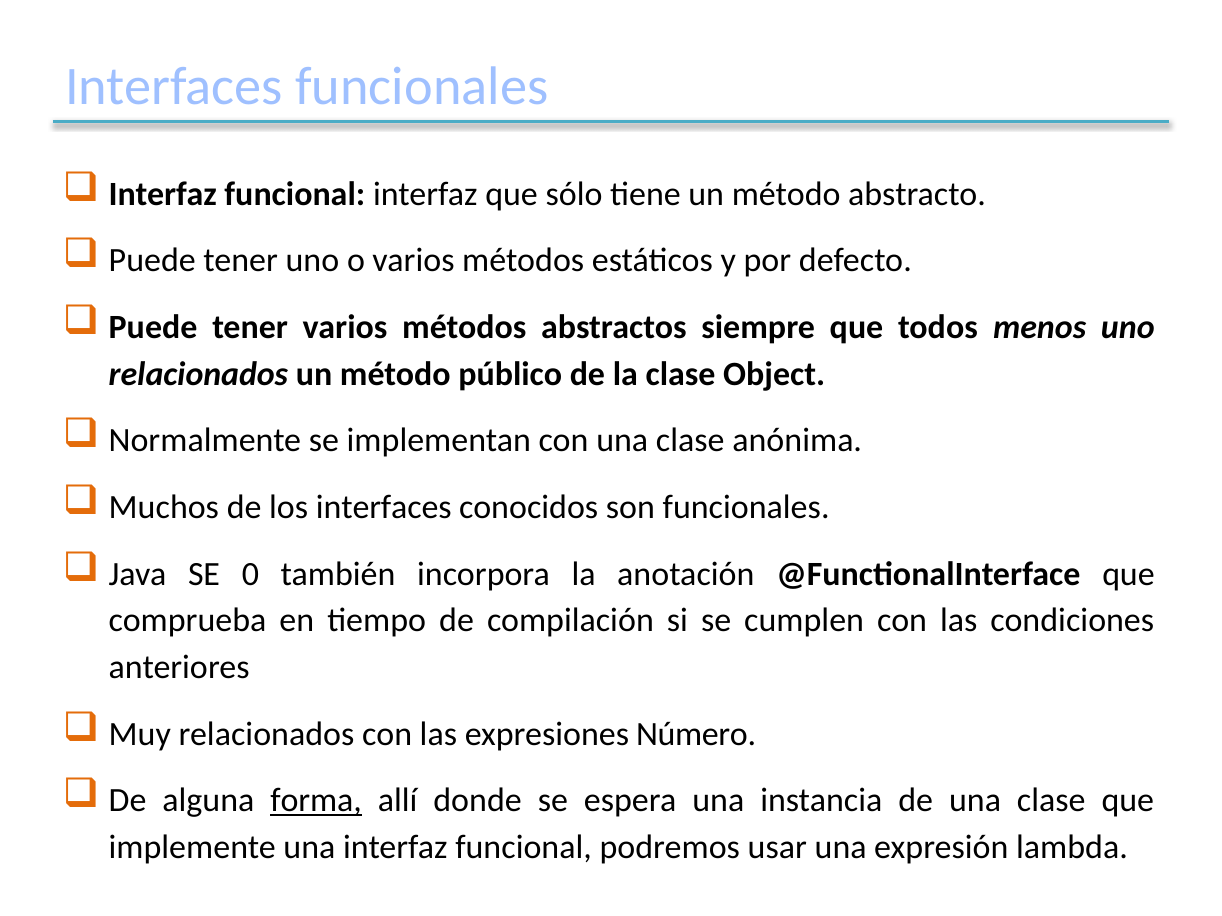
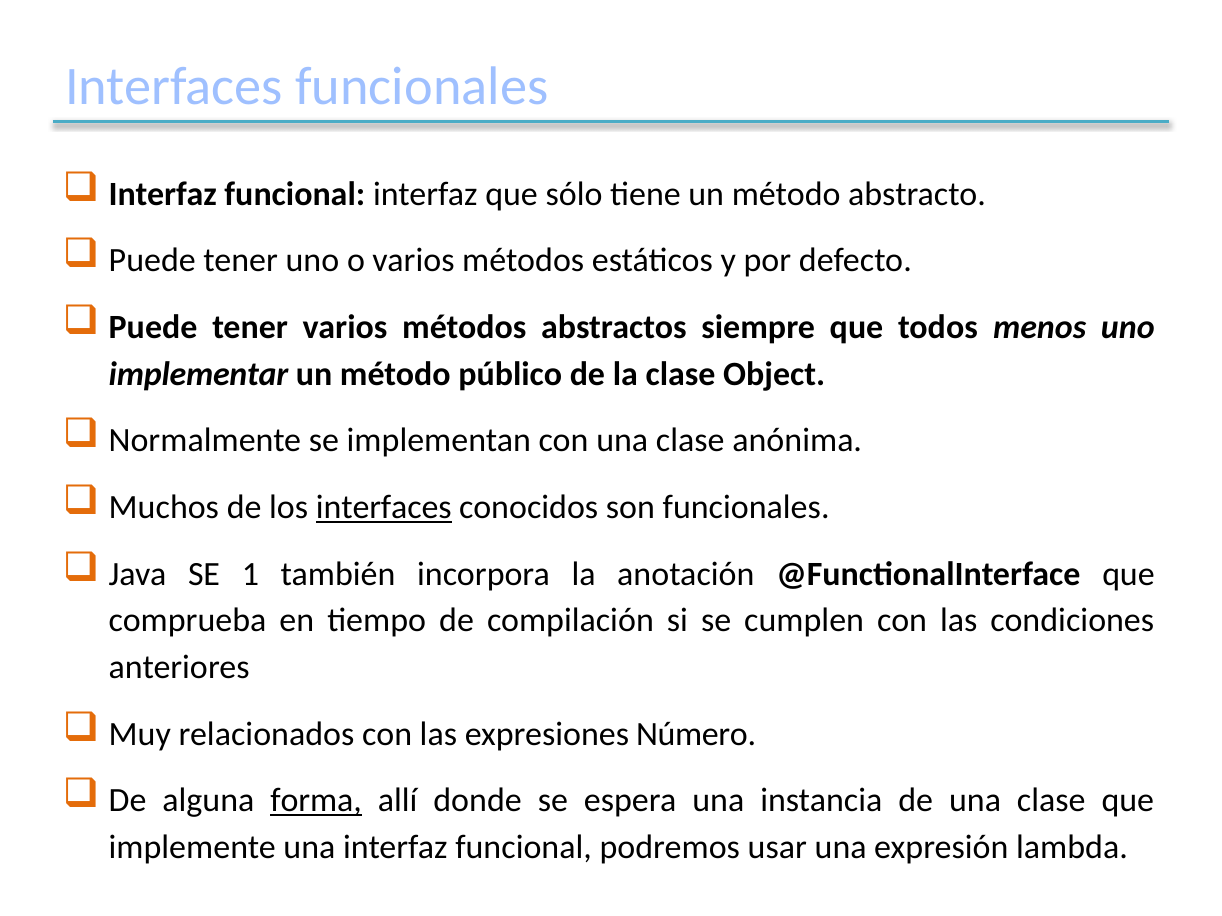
relacionados: relacionados -> implementar (199, 374)
interfaces underline: none -> present (384, 508)
0: 0 -> 1 (250, 575)
